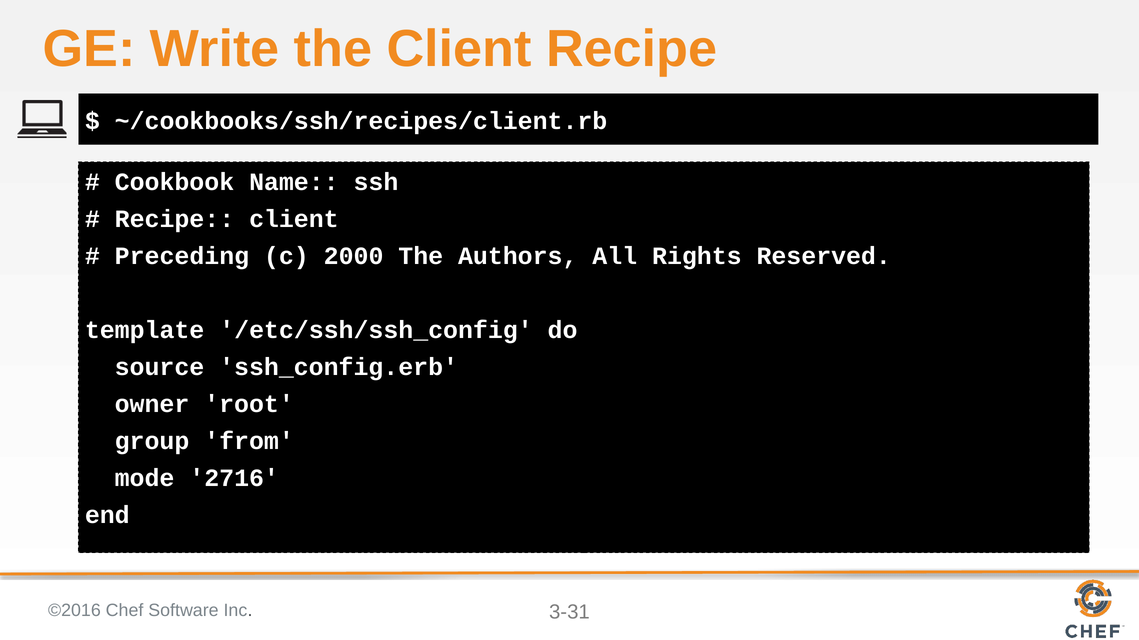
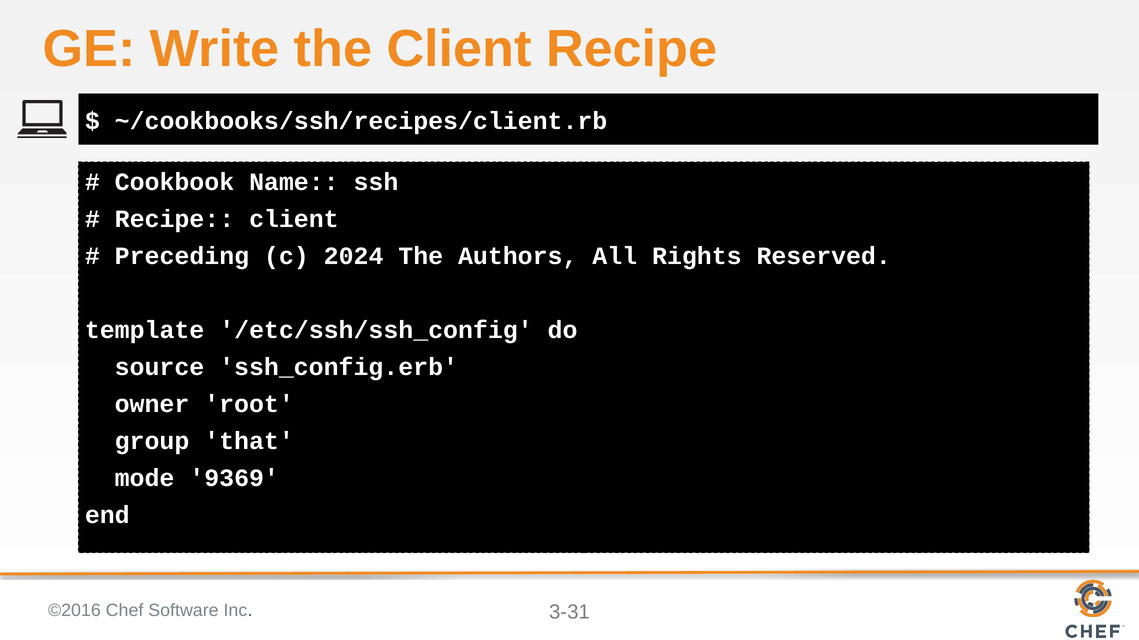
2000: 2000 -> 2024 (354, 256)
from: from -> that (249, 441)
2716: 2716 -> 9369 (234, 478)
